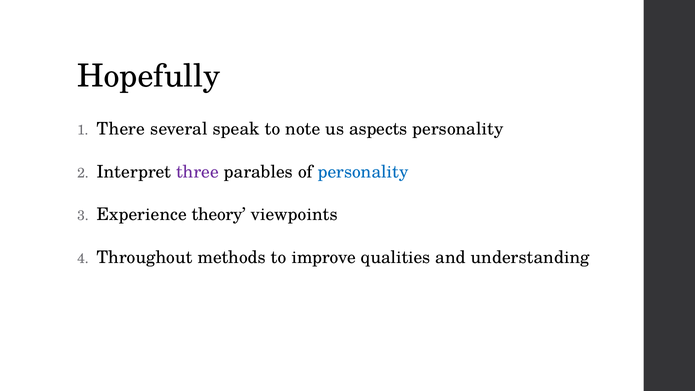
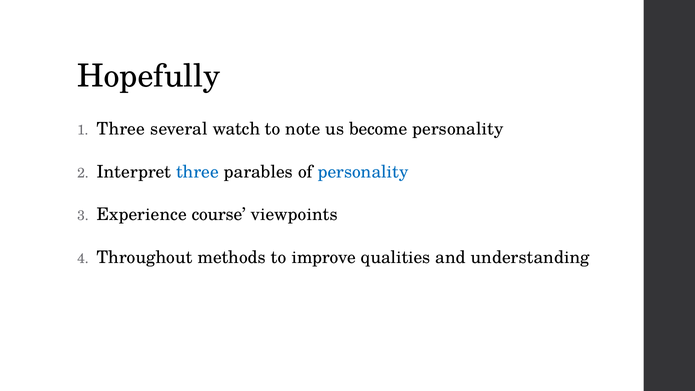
There: There -> Three (121, 129)
speak: speak -> watch (236, 129)
aspects: aspects -> become (378, 129)
three colour: purple -> blue (197, 172)
theory: theory -> course (219, 215)
